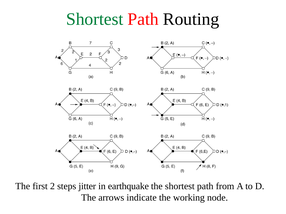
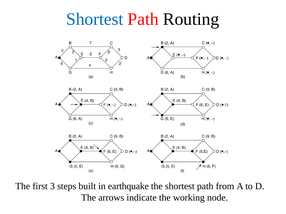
Shortest colour: green -> blue (95, 19)
2: 2 -> 3 (52, 187)
jitter: jitter -> built (87, 187)
